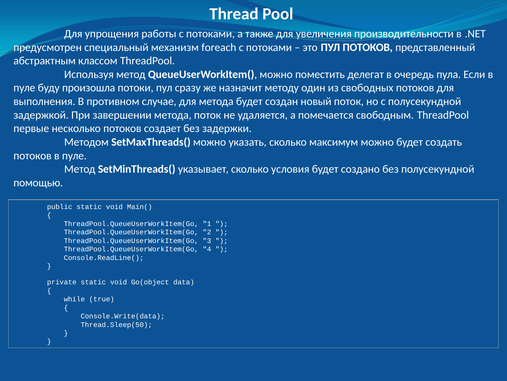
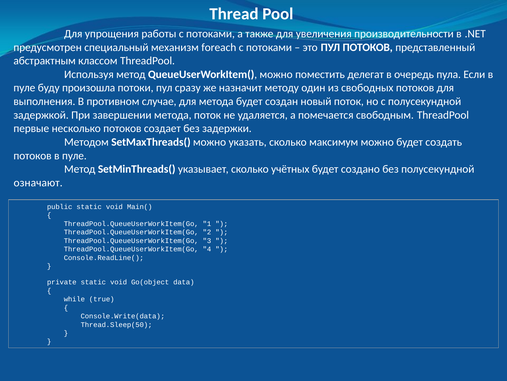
условия: условия -> учётных (290, 169)
помощью: помощью -> означают (38, 182)
